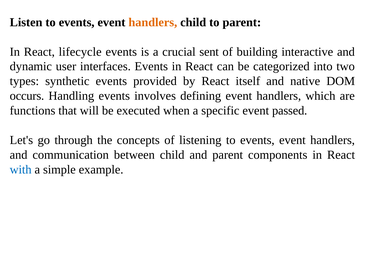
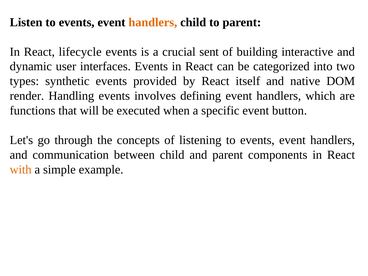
occurs: occurs -> render (27, 96)
passed: passed -> button (290, 111)
with colour: blue -> orange (21, 169)
